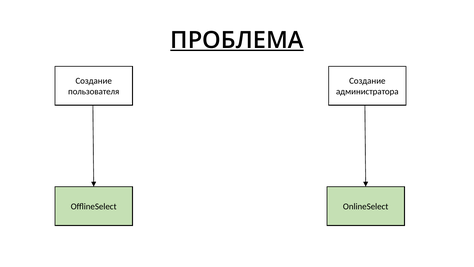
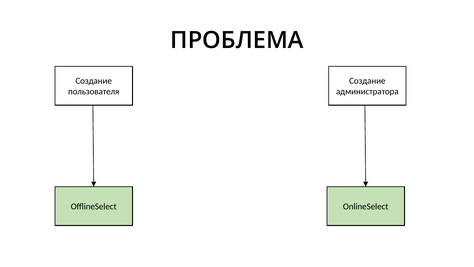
ПРОБЛЕМА underline: present -> none (237, 40)
